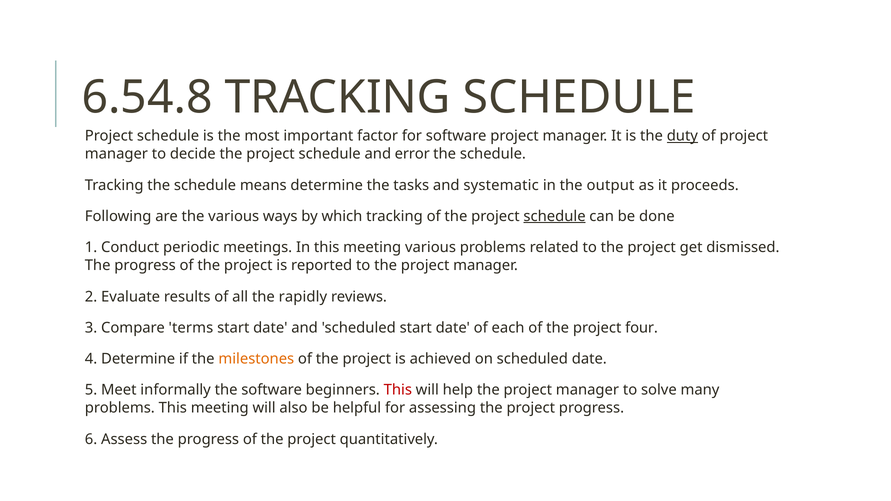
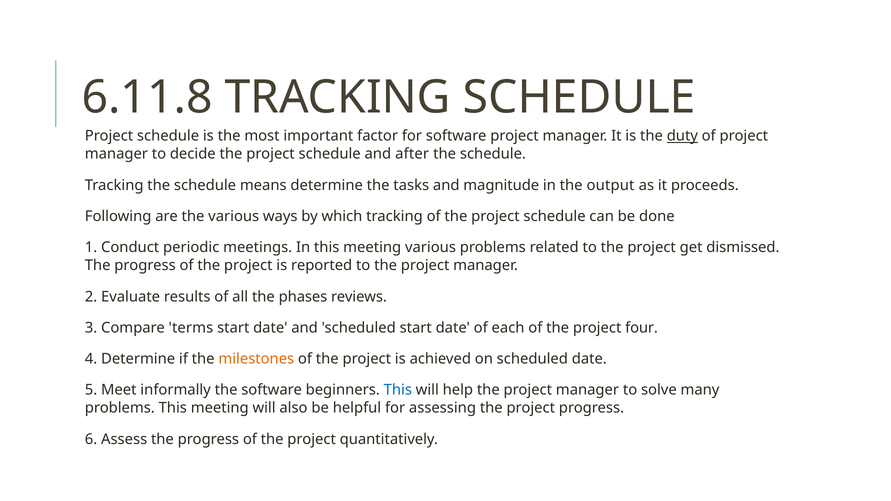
6.54.8: 6.54.8 -> 6.11.8 (147, 97)
error: error -> after (412, 154)
systematic: systematic -> magnitude (501, 185)
schedule underline: present -> none (555, 216)
rapidly: rapidly -> phases (303, 297)
This colour: red -> blue (398, 390)
